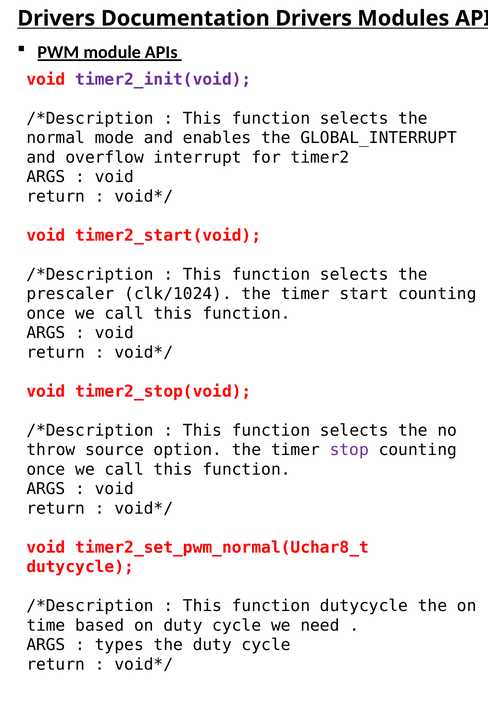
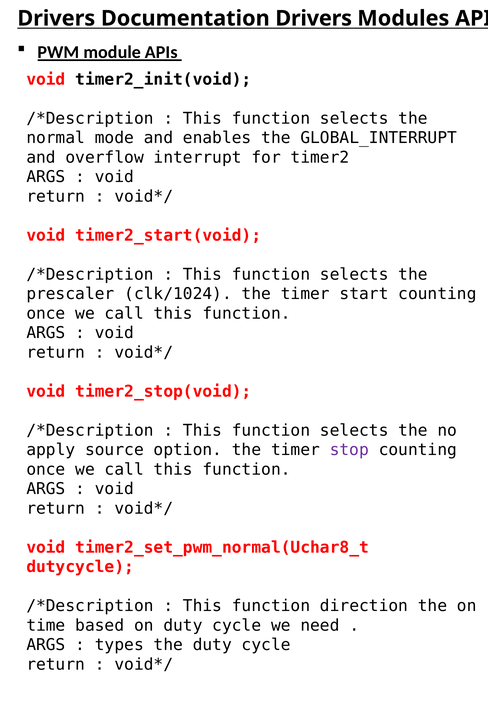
timer2_init(void colour: purple -> black (163, 80)
throw: throw -> apply (51, 450)
function dutycycle: dutycycle -> direction (364, 607)
